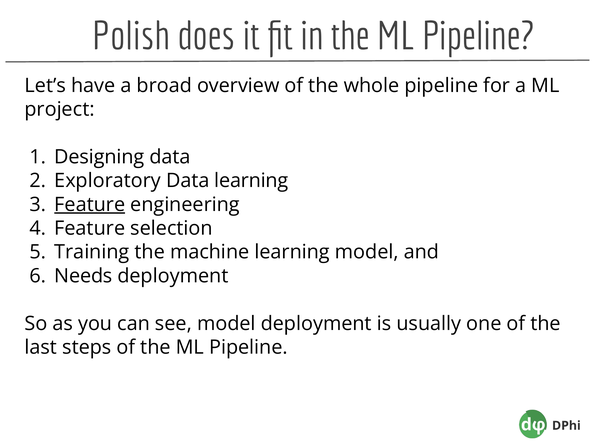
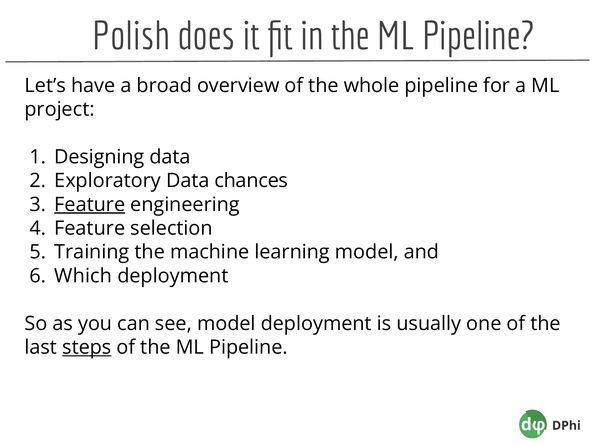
Data learning: learning -> chances (251, 181)
Needs: Needs -> Which (83, 276)
steps underline: none -> present (87, 347)
